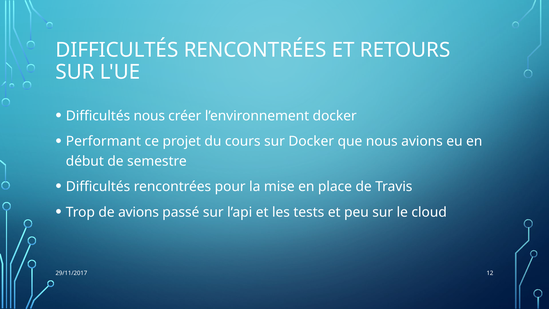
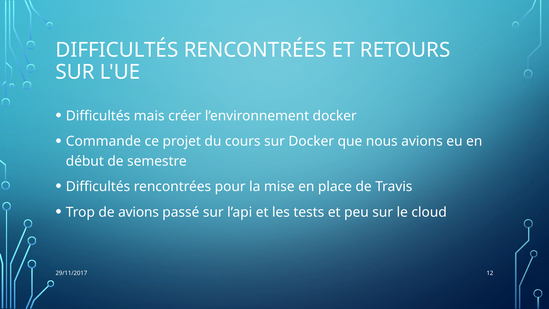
Difficultés nous: nous -> mais (149, 116)
Performant: Performant -> Commande (103, 141)
